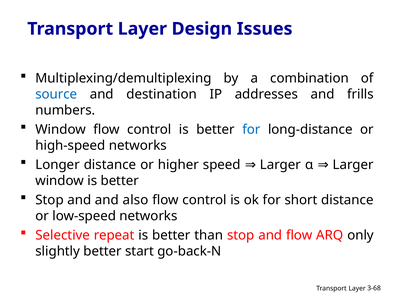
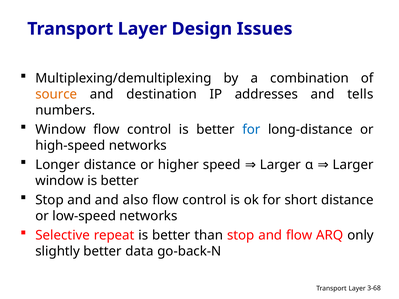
source colour: blue -> orange (56, 94)
frills: frills -> tells (360, 94)
start: start -> data (139, 251)
